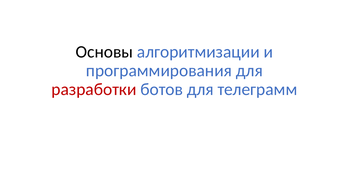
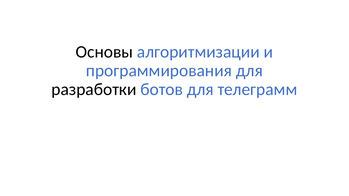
разработки colour: red -> black (94, 90)
